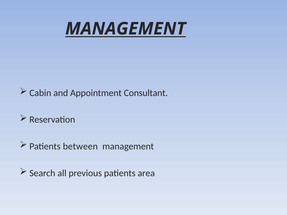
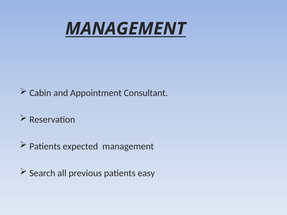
between: between -> expected (80, 147)
area: area -> easy (146, 173)
